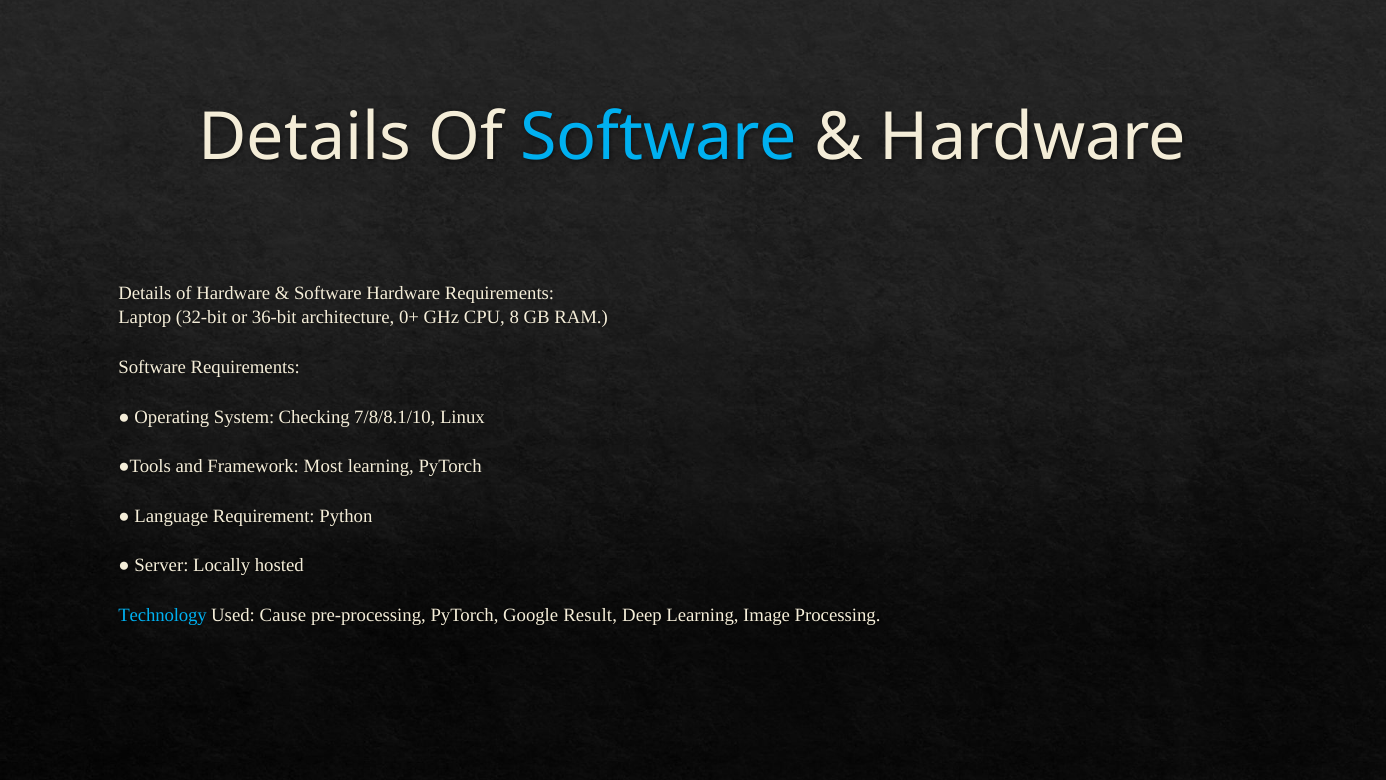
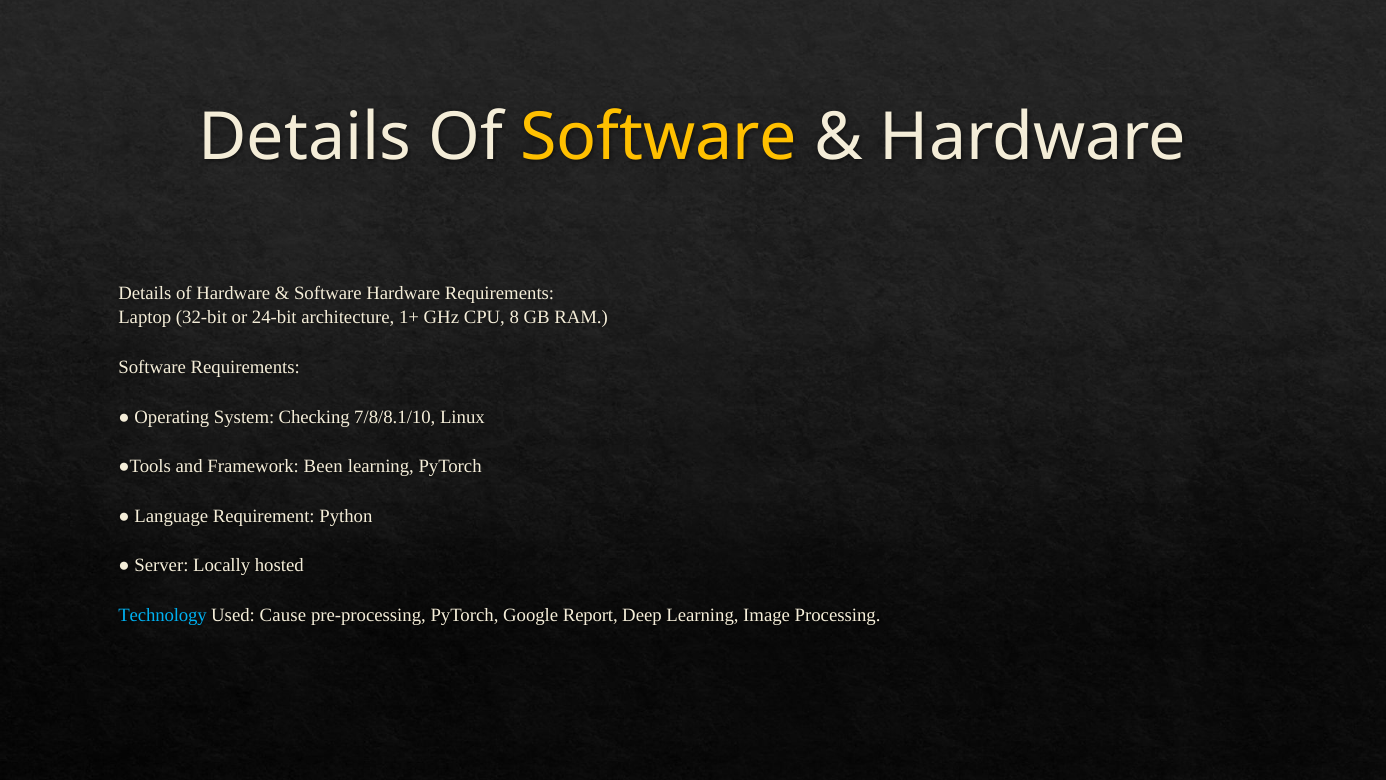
Software colour: light blue -> yellow (659, 137)
36-bit: 36-bit -> 24-bit (274, 317)
0+: 0+ -> 1+ (409, 317)
Most: Most -> Been (323, 466)
Result: Result -> Report (590, 615)
